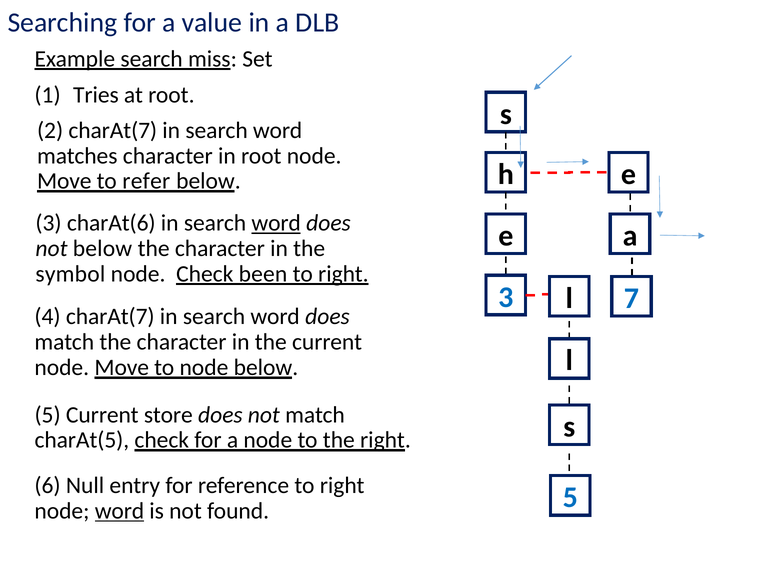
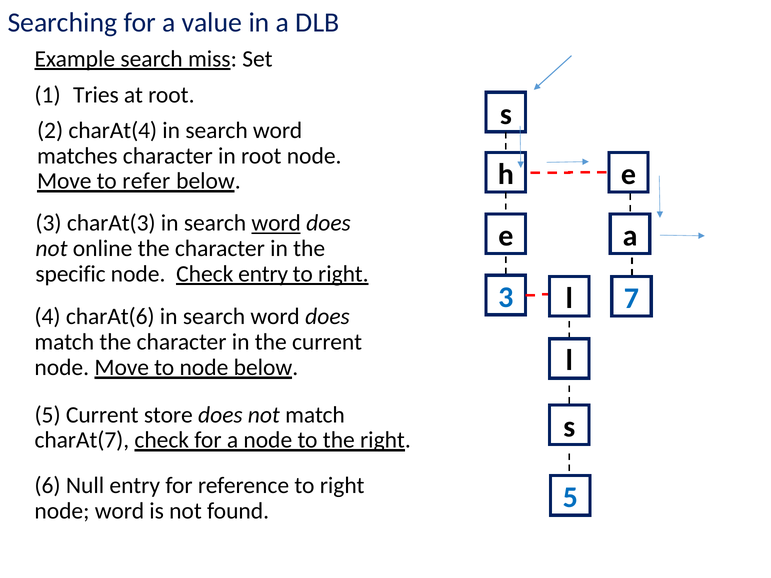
2 charAt(7: charAt(7 -> charAt(4 (113, 130)
charAt(6: charAt(6 -> charAt(3 (111, 223)
not below: below -> online (103, 249)
symbol: symbol -> specific (71, 274)
Check been: been -> entry (263, 274)
4 charAt(7: charAt(7 -> charAt(6 (110, 317)
charAt(5: charAt(5 -> charAt(7 (82, 440)
word underline: present -> none (120, 511)
